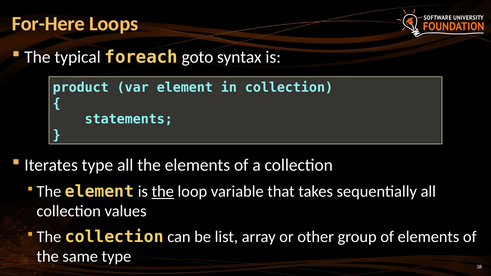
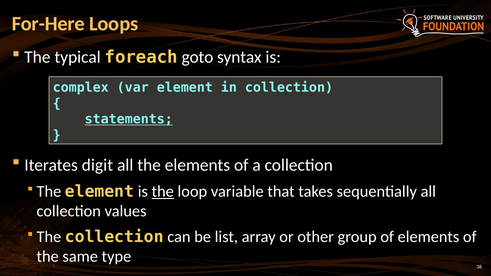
product: product -> complex (81, 87)
statements underline: none -> present (129, 119)
Iterates type: type -> digit (97, 165)
